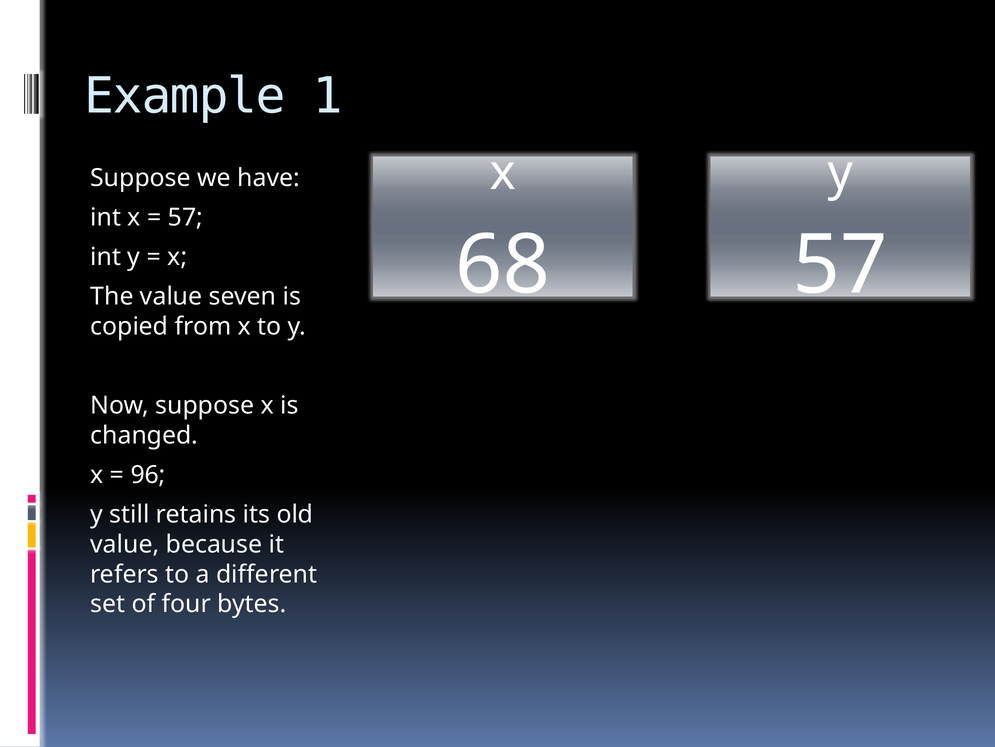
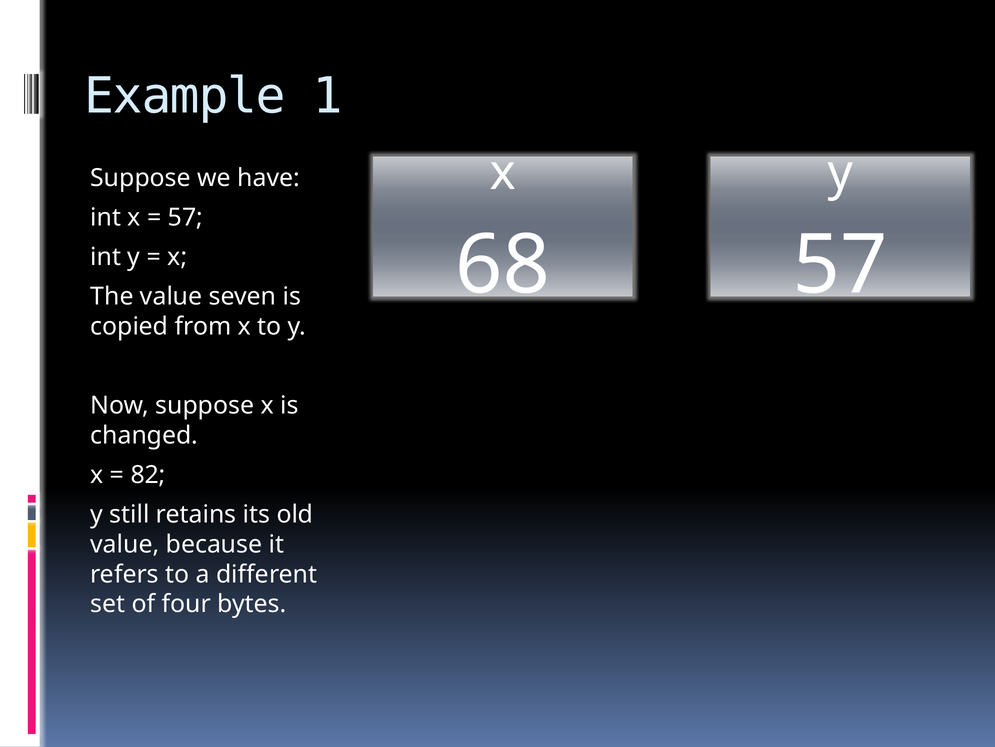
96: 96 -> 82 (148, 475)
